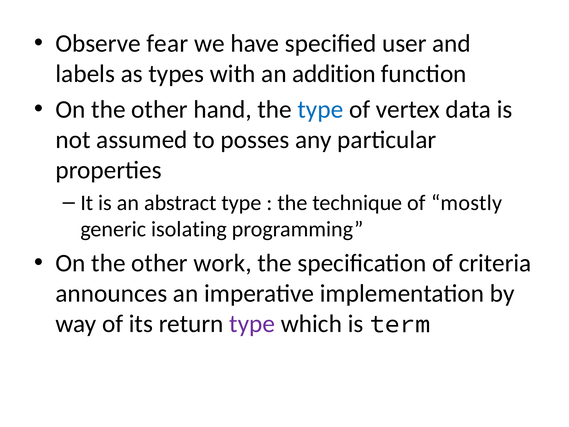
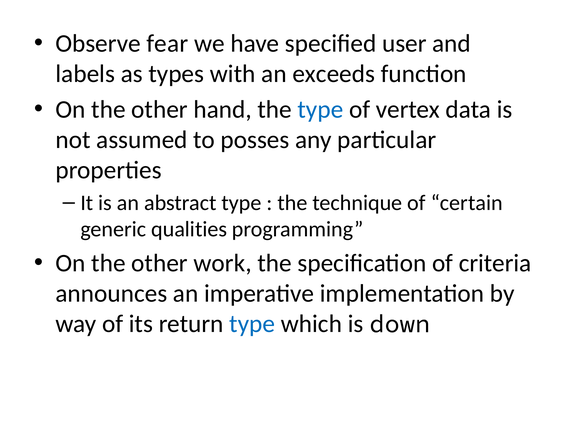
addition: addition -> exceeds (334, 74)
mostly: mostly -> certain (467, 203)
isolating: isolating -> qualities (189, 229)
type colour: purple -> blue (252, 324)
term: term -> down (400, 324)
